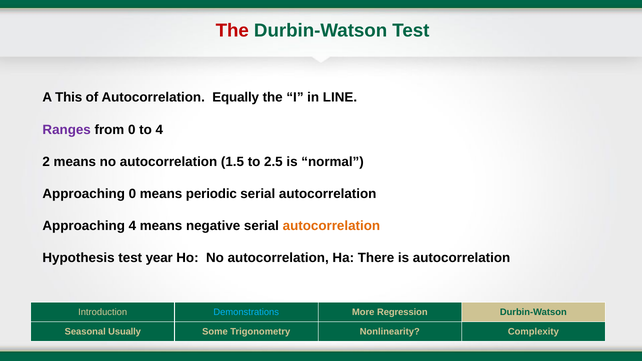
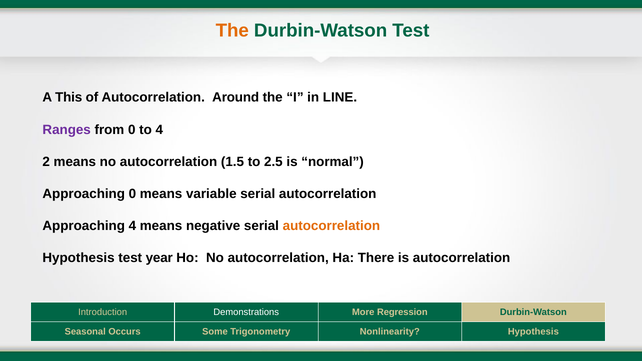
The colour: red -> orange (232, 31)
Equally: Equally -> Around (236, 98)
periodic: periodic -> variable (211, 194)
Demonstrations colour: light blue -> white (246, 312)
Usually: Usually -> Occurs (125, 332)
Nonlinearity Complexity: Complexity -> Hypothesis (533, 332)
